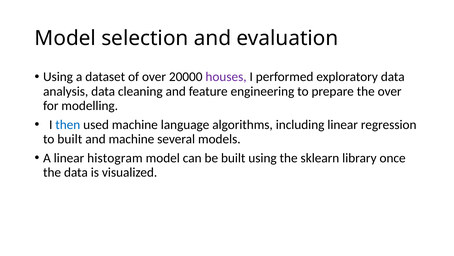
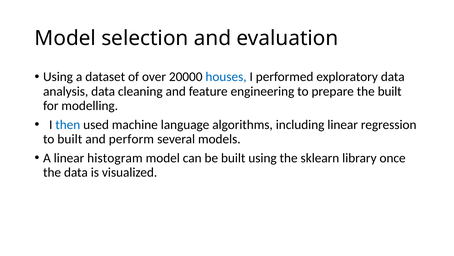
houses colour: purple -> blue (226, 77)
the over: over -> built (390, 91)
and machine: machine -> perform (131, 139)
